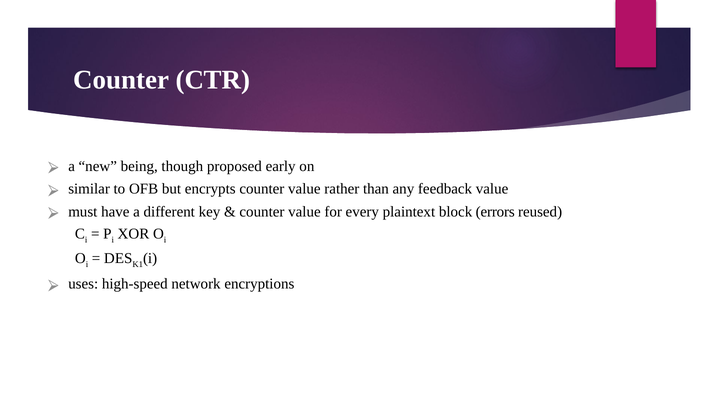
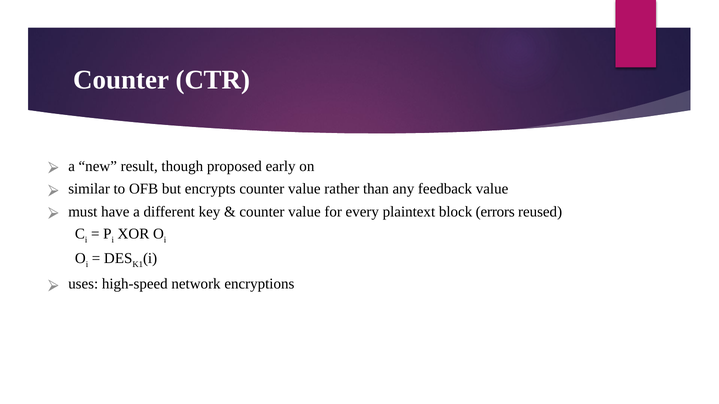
being: being -> result (139, 166)
